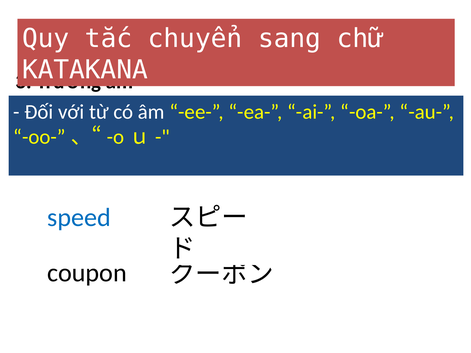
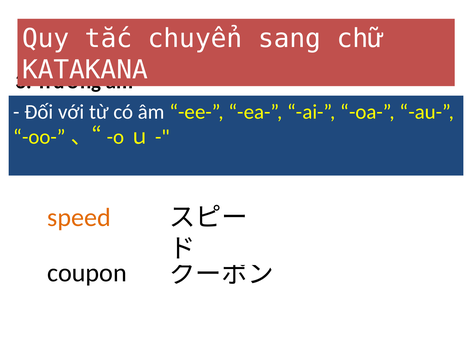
speed colour: blue -> orange (79, 218)
